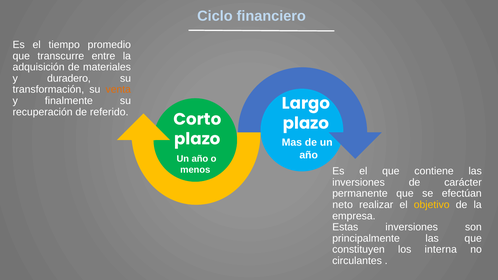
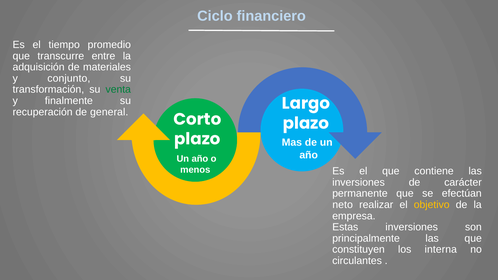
duradero: duradero -> conjunto (69, 78)
venta colour: orange -> green (118, 90)
referido: referido -> general (109, 112)
